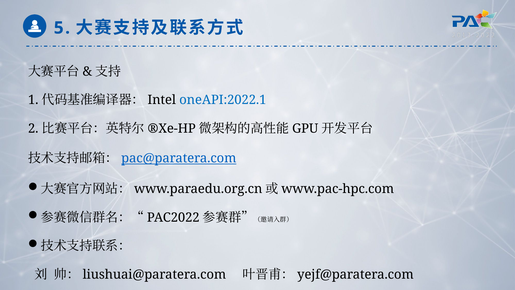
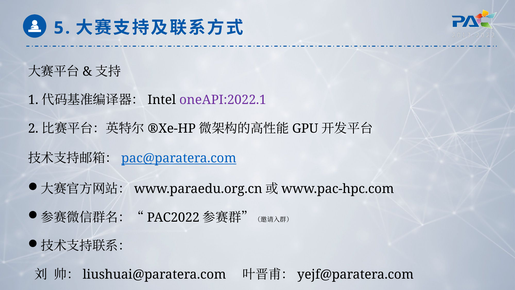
oneAPI:2022.1 colour: blue -> purple (223, 100)
